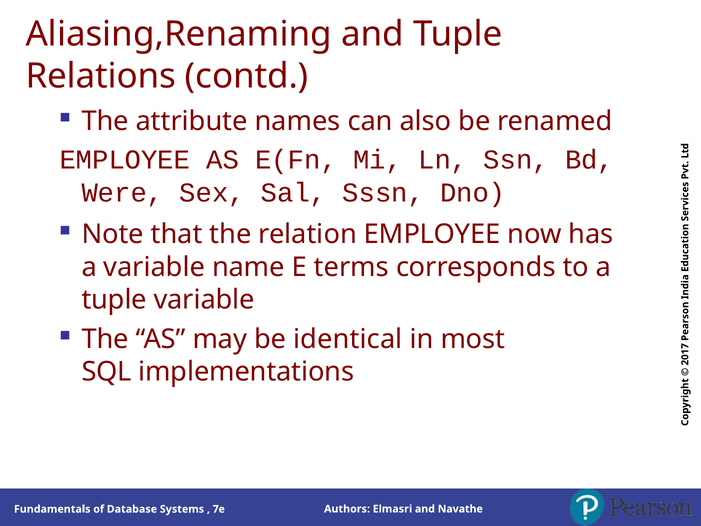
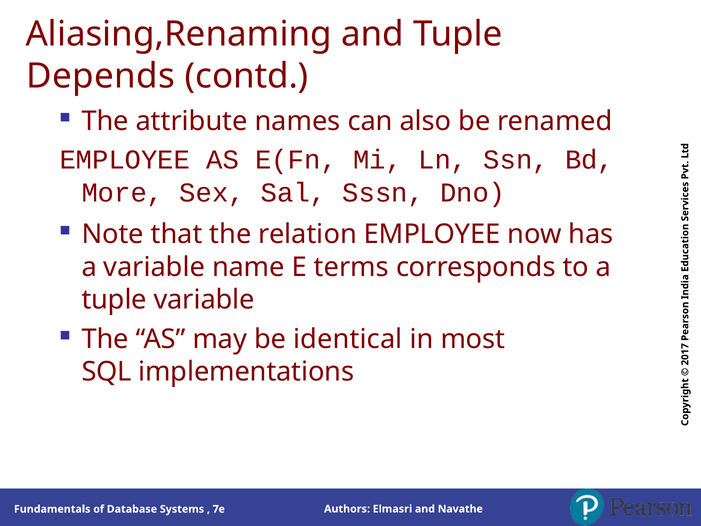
Relations: Relations -> Depends (101, 76)
Were: Were -> More (122, 192)
